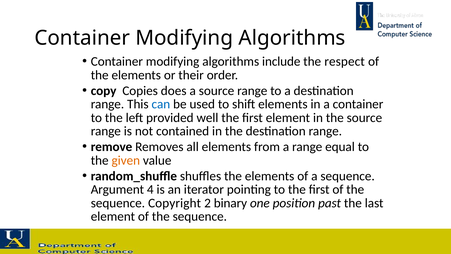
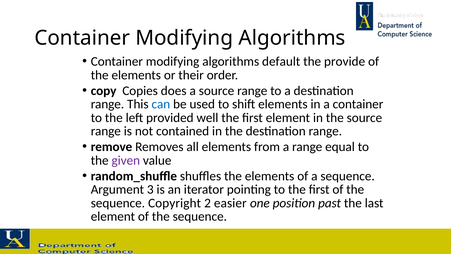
include: include -> default (281, 62)
respect: respect -> provide (345, 62)
given colour: orange -> purple (126, 160)
4: 4 -> 3 (150, 189)
binary: binary -> easier (230, 203)
